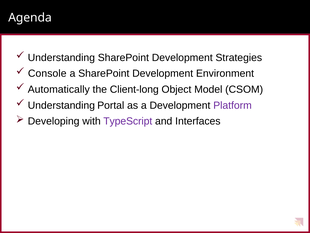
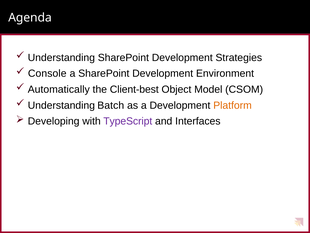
Client-long: Client-long -> Client-best (134, 89)
Portal: Portal -> Batch (111, 105)
Platform colour: purple -> orange (233, 105)
